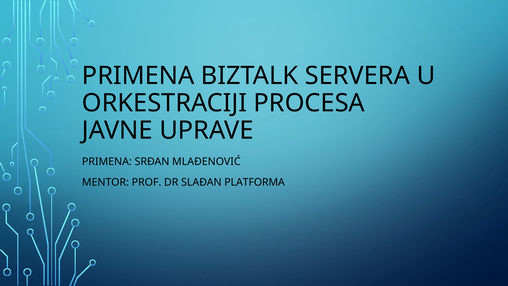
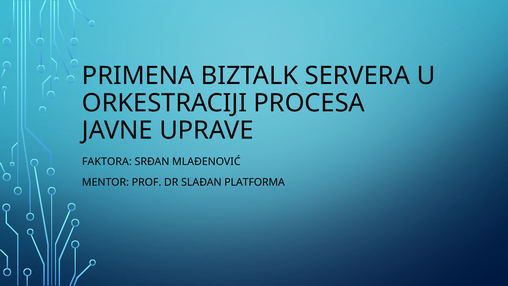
PRIMENA: PRIMENA -> FAKTORA (107, 162)
